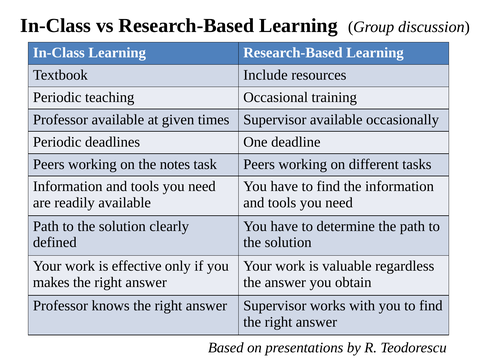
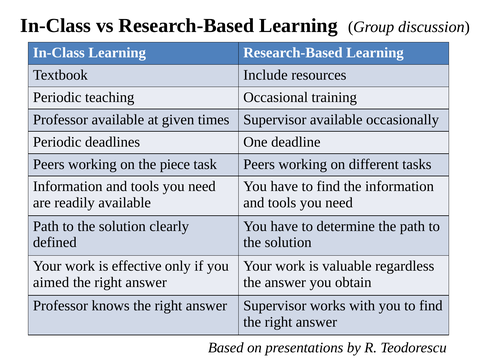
notes: notes -> piece (175, 164)
makes: makes -> aimed (51, 283)
